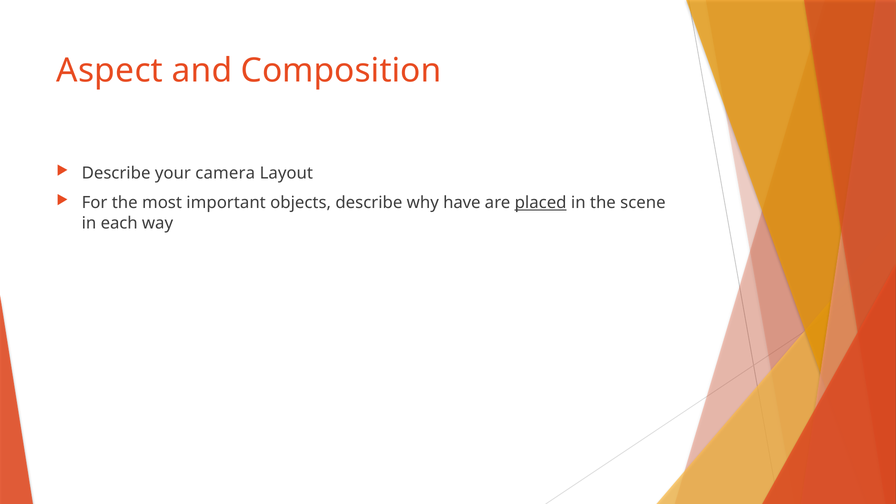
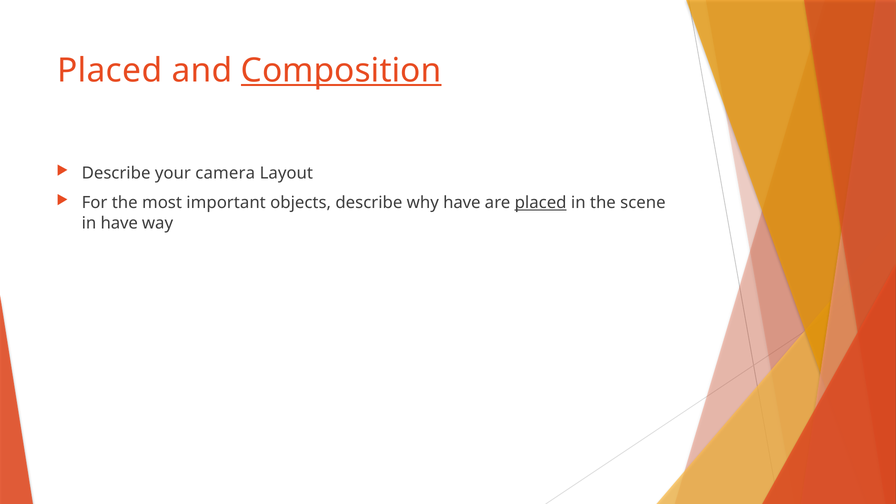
Aspect: Aspect -> Placed (110, 71)
Composition underline: none -> present (341, 71)
in each: each -> have (119, 223)
